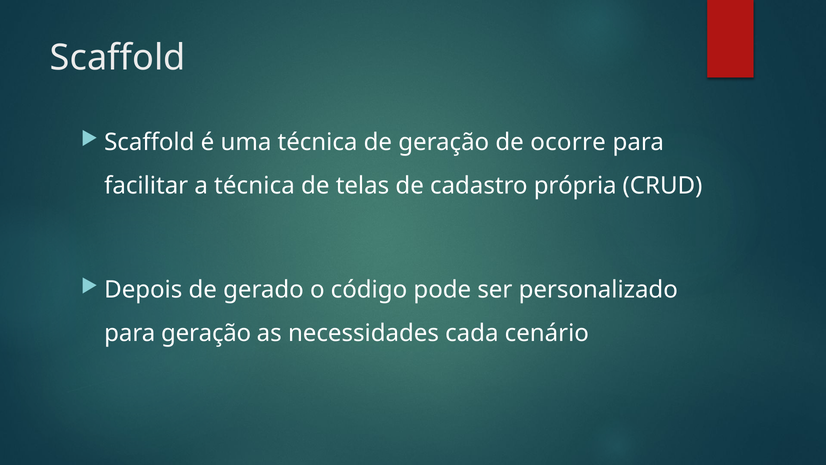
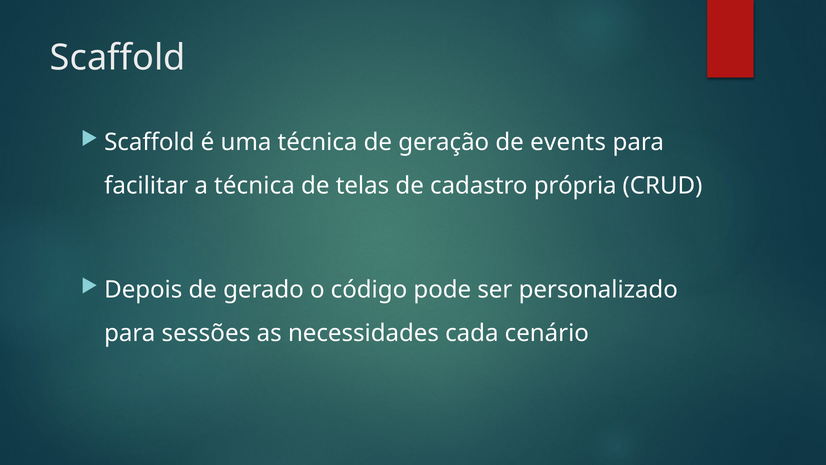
ocorre: ocorre -> events (568, 142)
para geração: geração -> sessões (206, 333)
